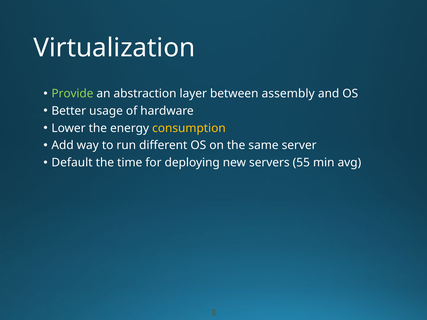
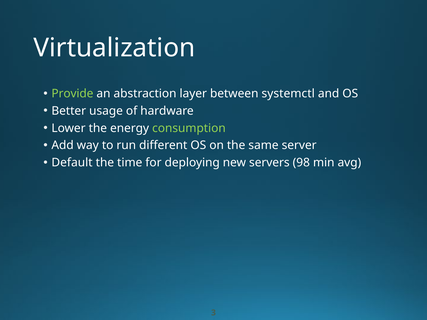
assembly: assembly -> systemctl (288, 94)
consumption colour: yellow -> light green (189, 128)
55: 55 -> 98 (301, 163)
